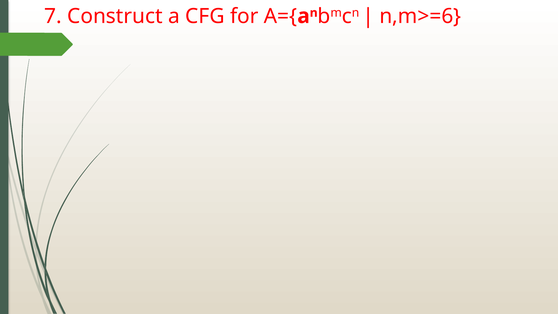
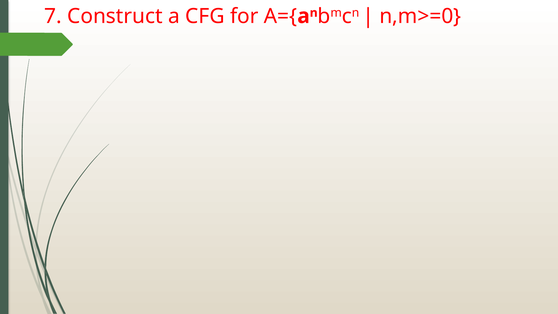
n,m>=6: n,m>=6 -> n,m>=0 (420, 16)
